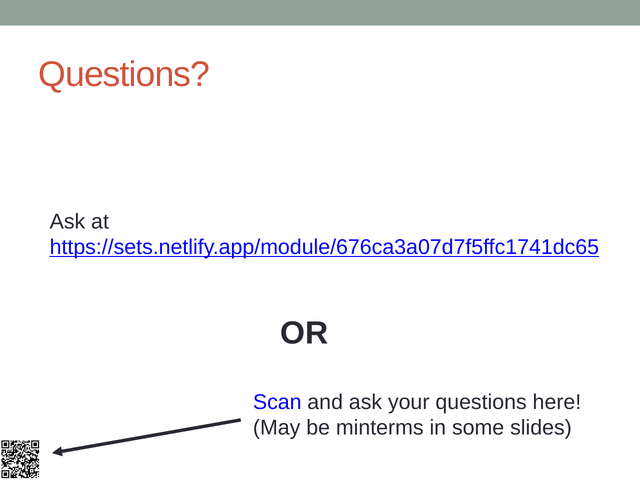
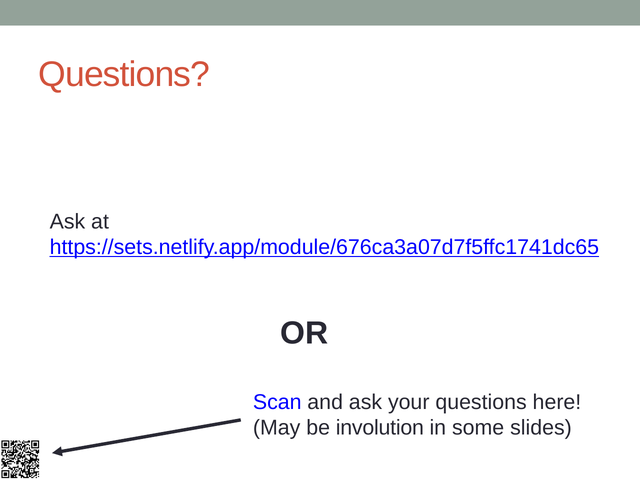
minterms: minterms -> involution (380, 428)
